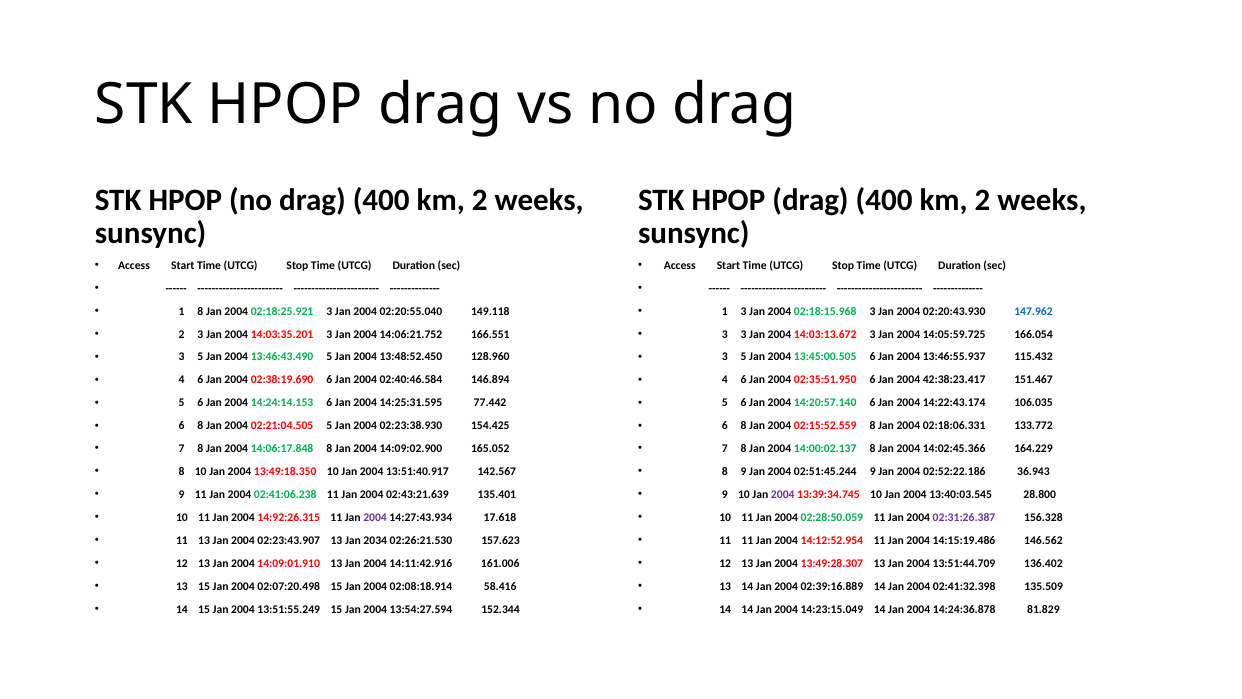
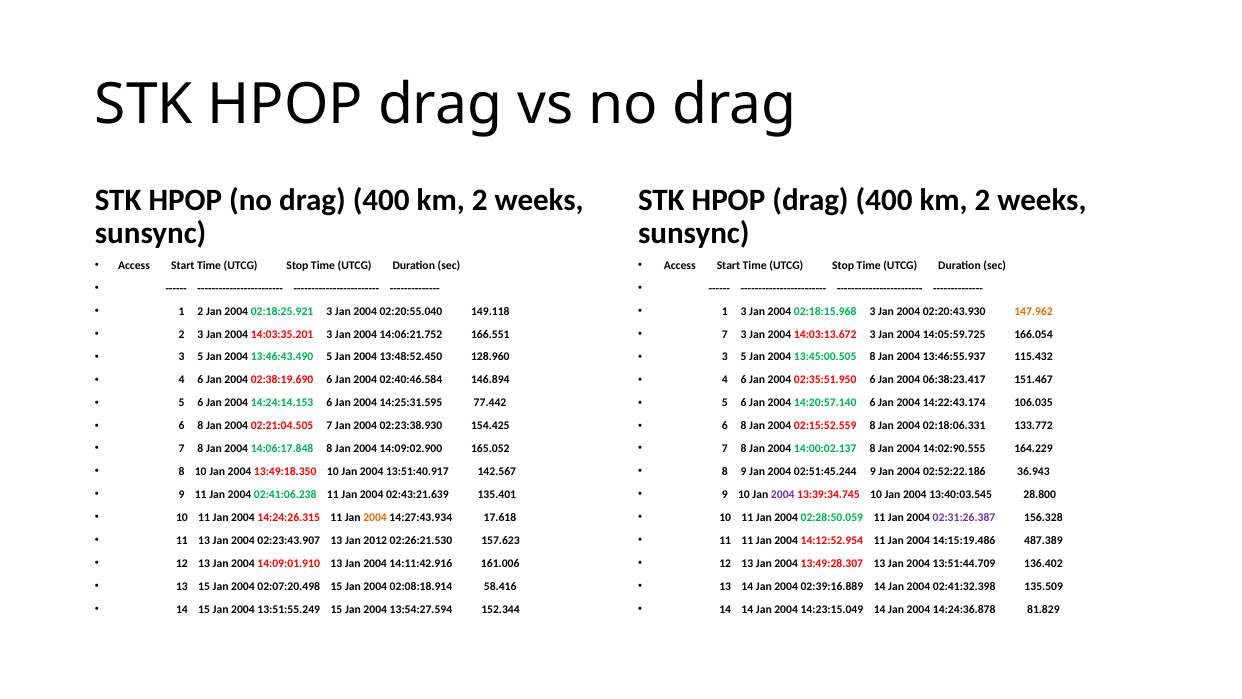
1 8: 8 -> 2 (200, 311)
147.962 colour: blue -> orange (1034, 311)
3: 3 -> 7 (725, 334)
13:45:00.505 6: 6 -> 8 (873, 357)
42:38:23.417: 42:38:23.417 -> 06:38:23.417 (954, 380)
02:21:04.505 5: 5 -> 7 (329, 426)
14:02:45.366: 14:02:45.366 -> 14:02:90.555 (954, 449)
14:92:26.315: 14:92:26.315 -> 14:24:26.315 (289, 518)
2004 colour: purple -> orange (375, 518)
2034: 2034 -> 2012 (375, 541)
146.562: 146.562 -> 487.389 (1043, 541)
